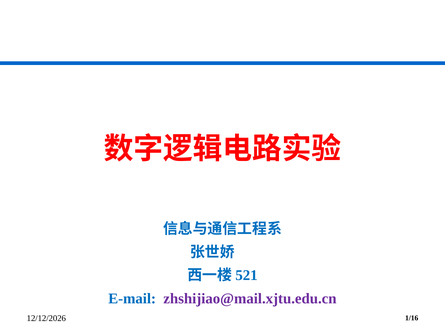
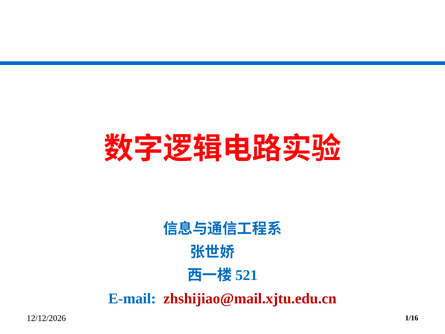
zhshijiao@mail.xjtu.edu.cn colour: purple -> red (250, 298)
